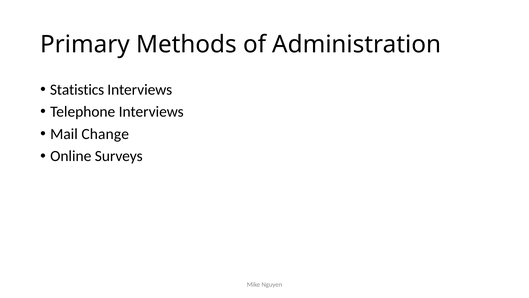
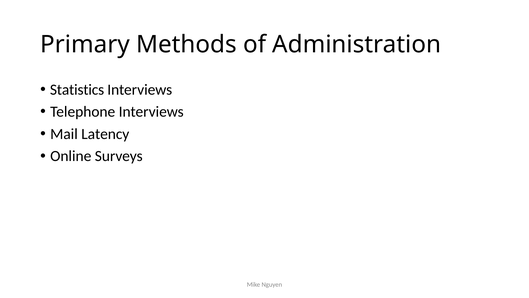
Change: Change -> Latency (105, 134)
